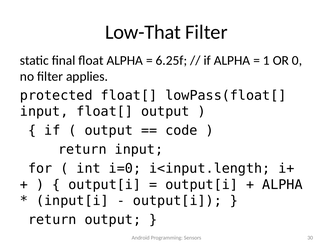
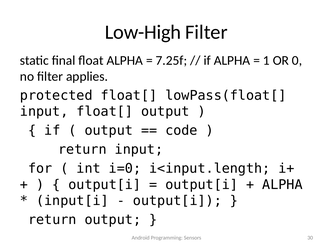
Low-That: Low-That -> Low-High (143, 32)
6.25f: 6.25f -> 7.25f (171, 61)
